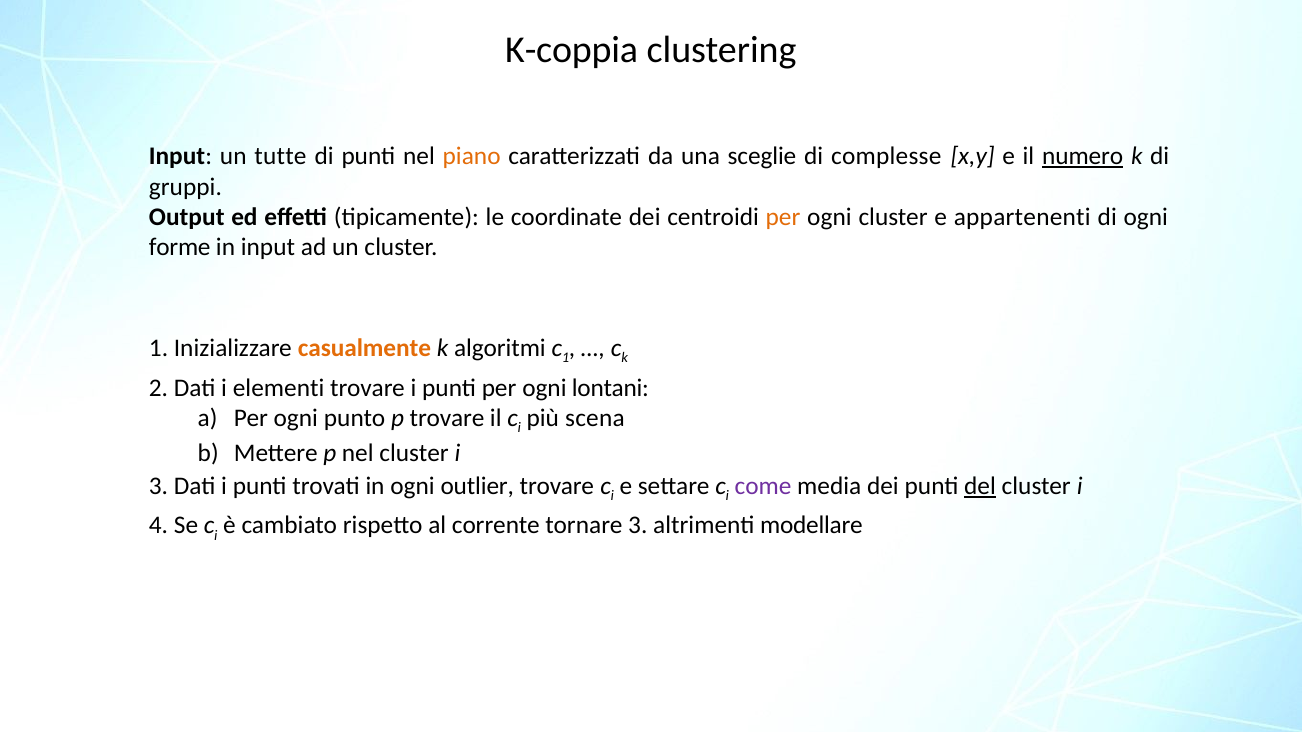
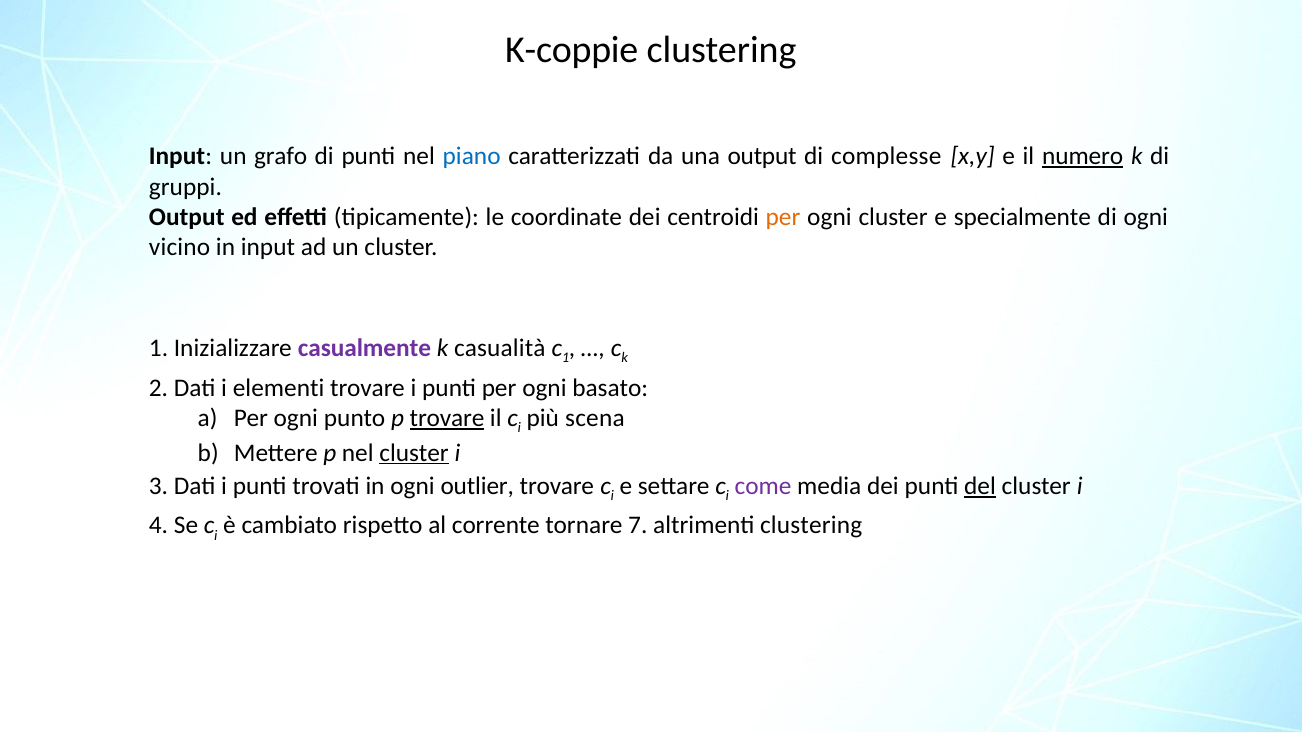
K-coppia: K-coppia -> K-coppie (572, 50)
tutte: tutte -> grafo (281, 156)
piano colour: orange -> blue (472, 156)
una sceglie: sceglie -> output (762, 156)
appartenenti: appartenenti -> specialmente (1022, 217)
forme: forme -> vicino (180, 248)
casualmente colour: orange -> purple (364, 349)
algoritmi: algoritmi -> casualità (500, 349)
lontani: lontani -> basato (610, 388)
trovare underline: none -> present (447, 418)
cluster underline: none -> present (414, 453)
tornare 3: 3 -> 7 (638, 526)
altrimenti modellare: modellare -> clustering (811, 526)
